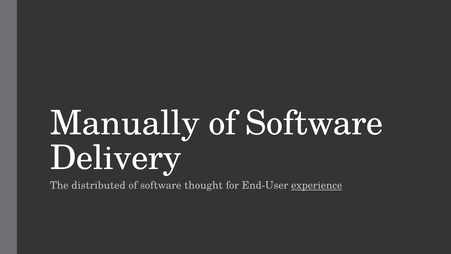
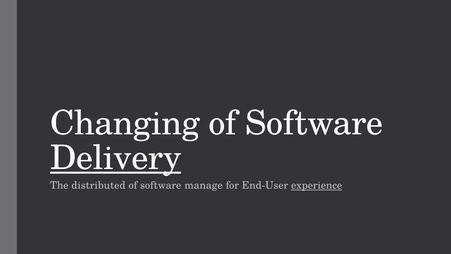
Manually: Manually -> Changing (125, 123)
Delivery underline: none -> present (116, 158)
thought: thought -> manage (204, 185)
